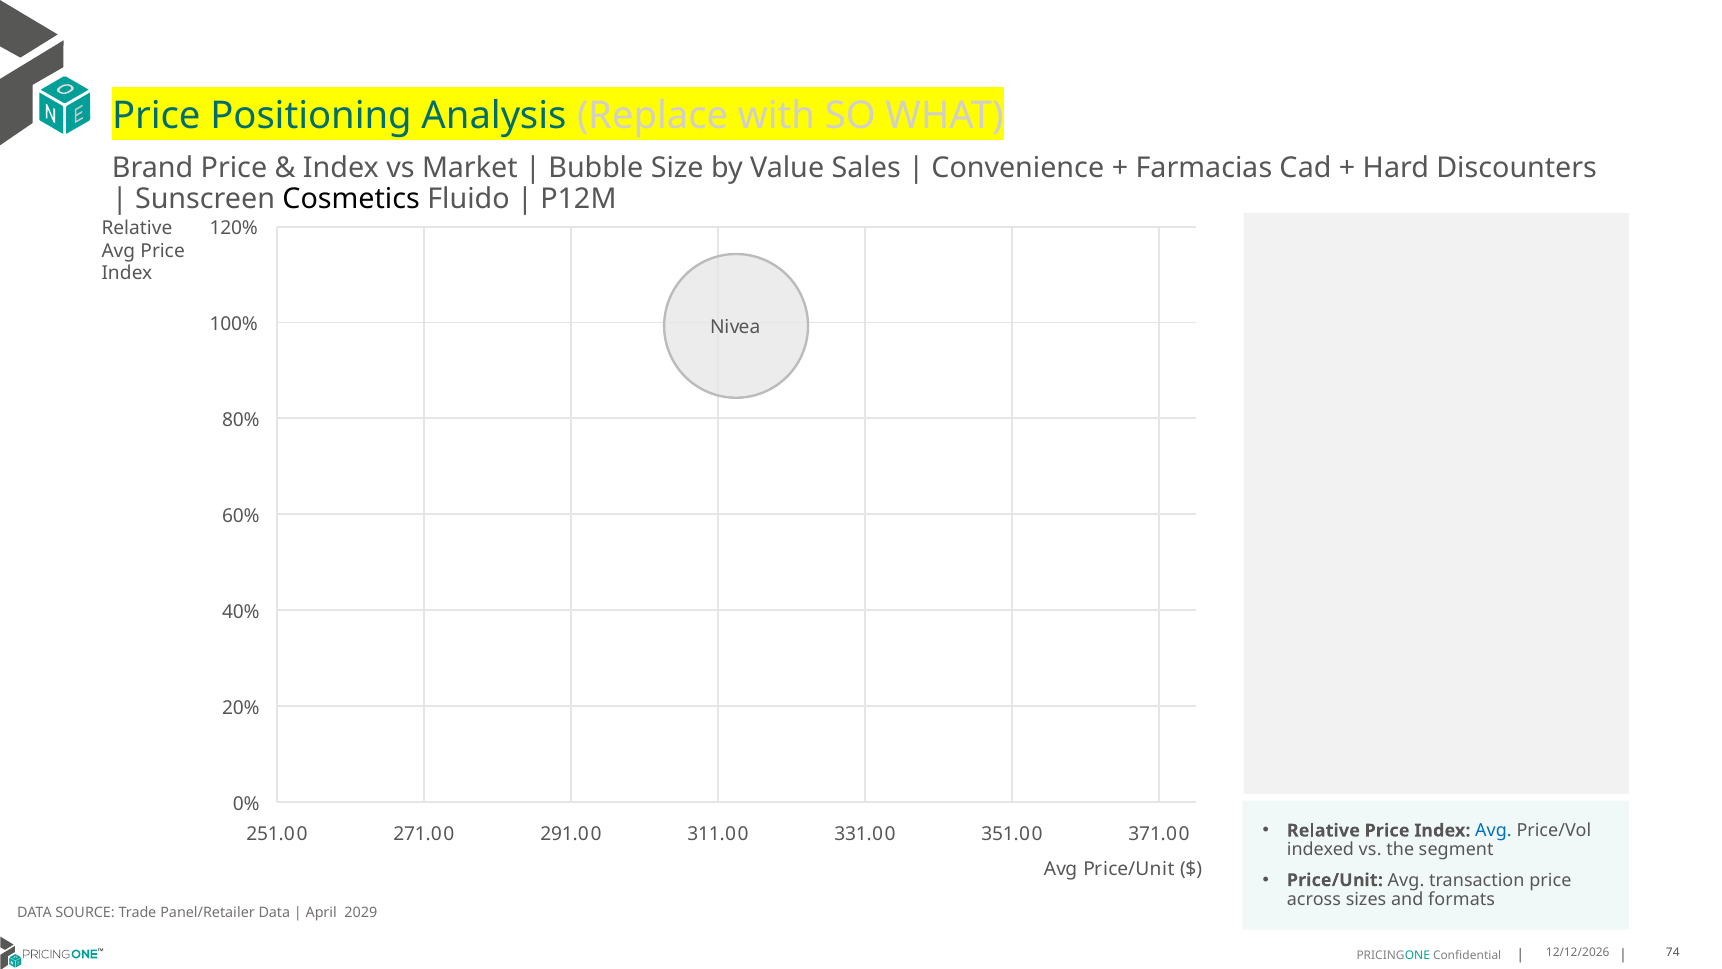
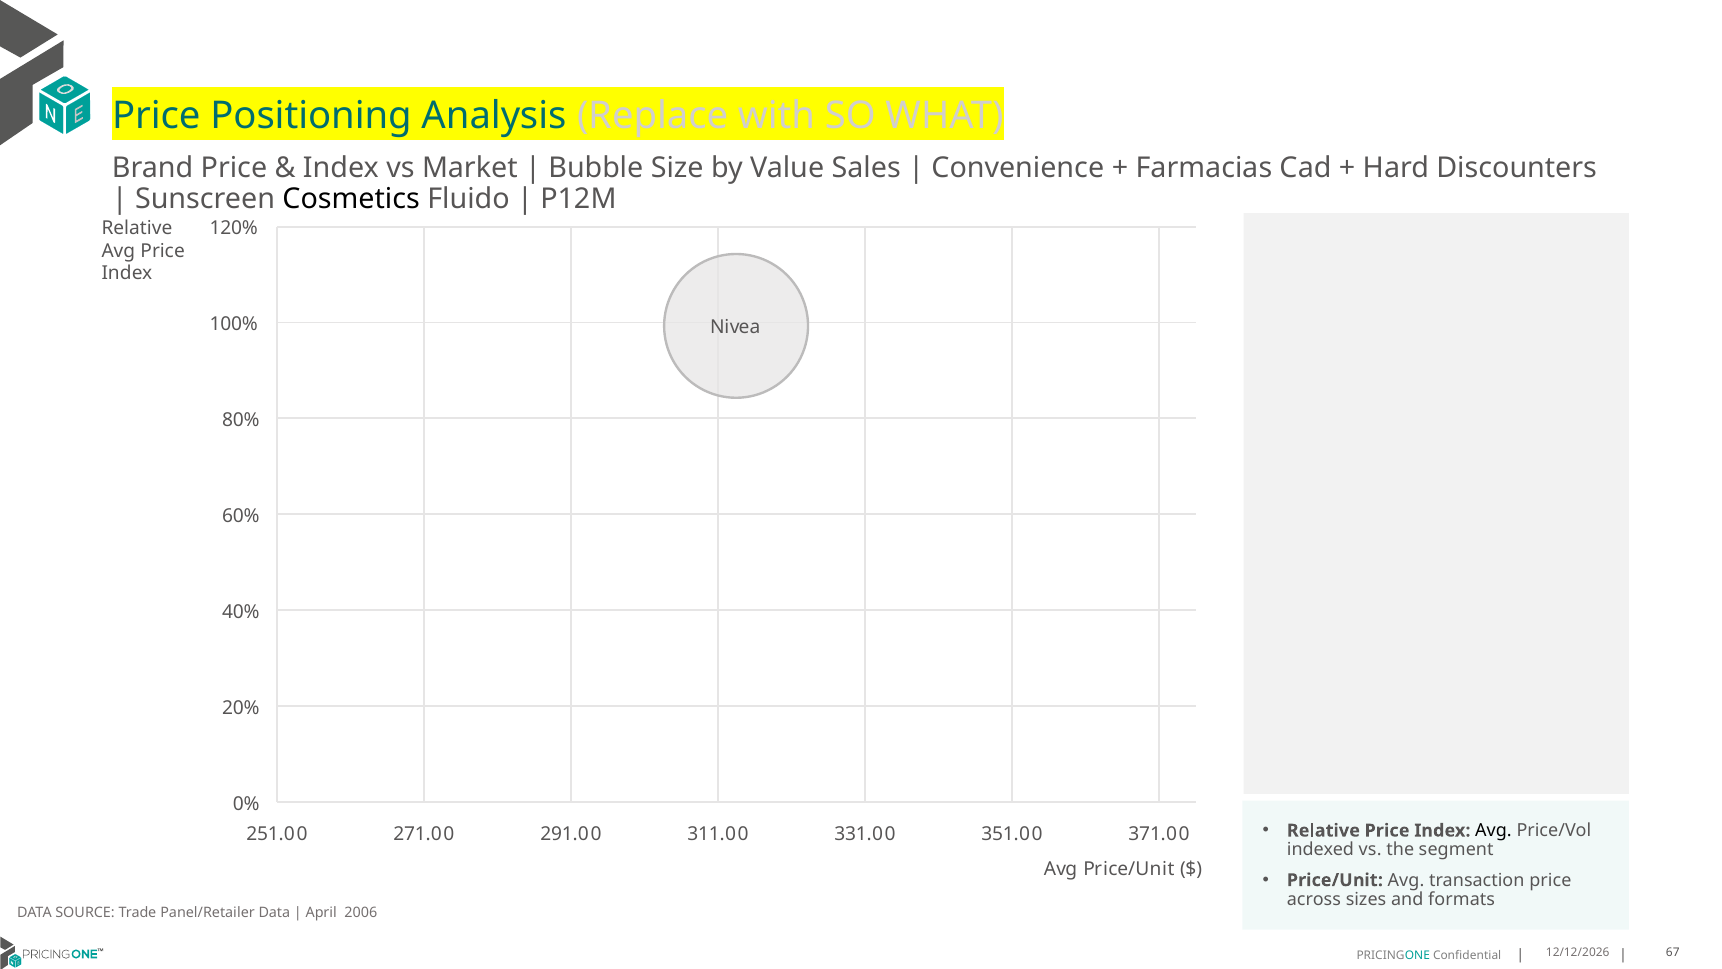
Avg colour: blue -> black (1493, 830)
2029: 2029 -> 2006 (361, 912)
74: 74 -> 67 (1673, 952)
